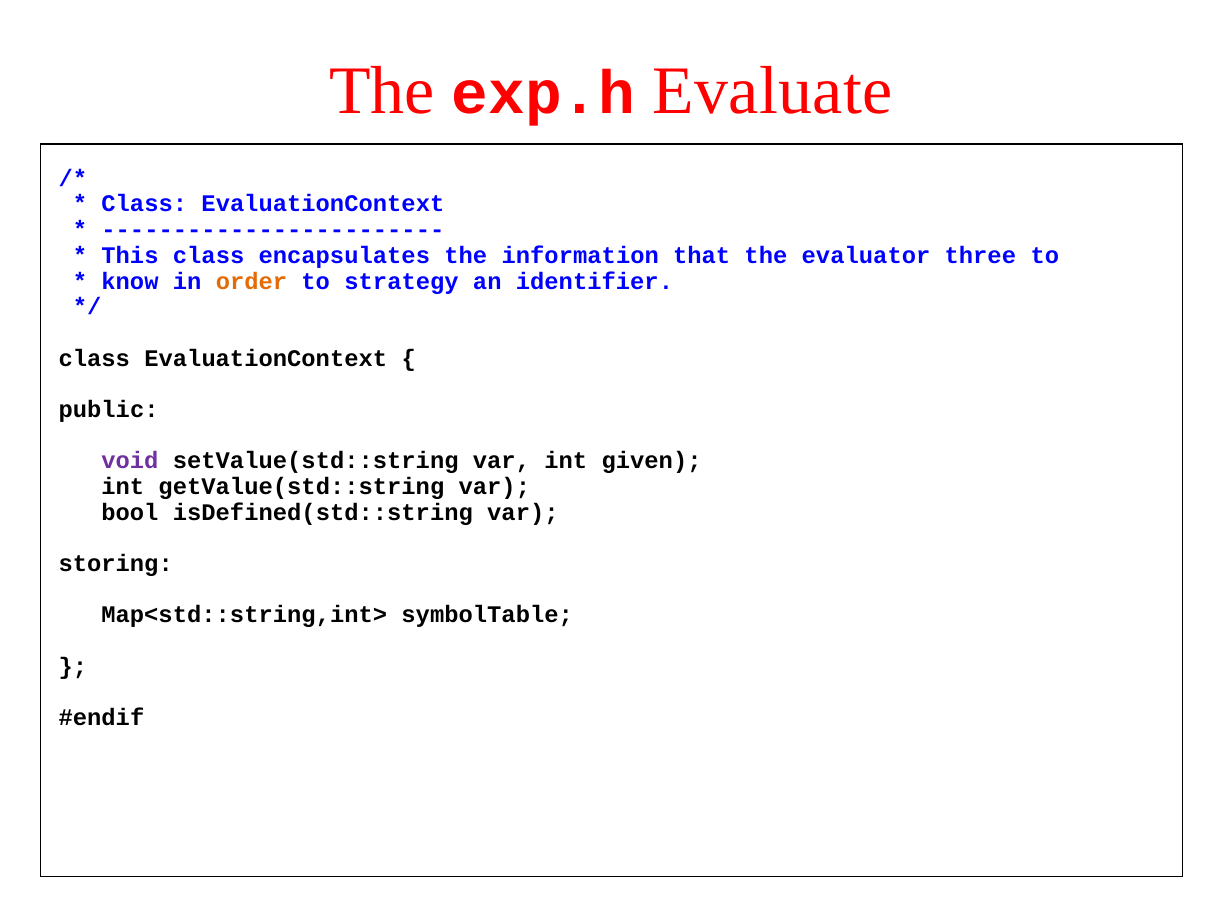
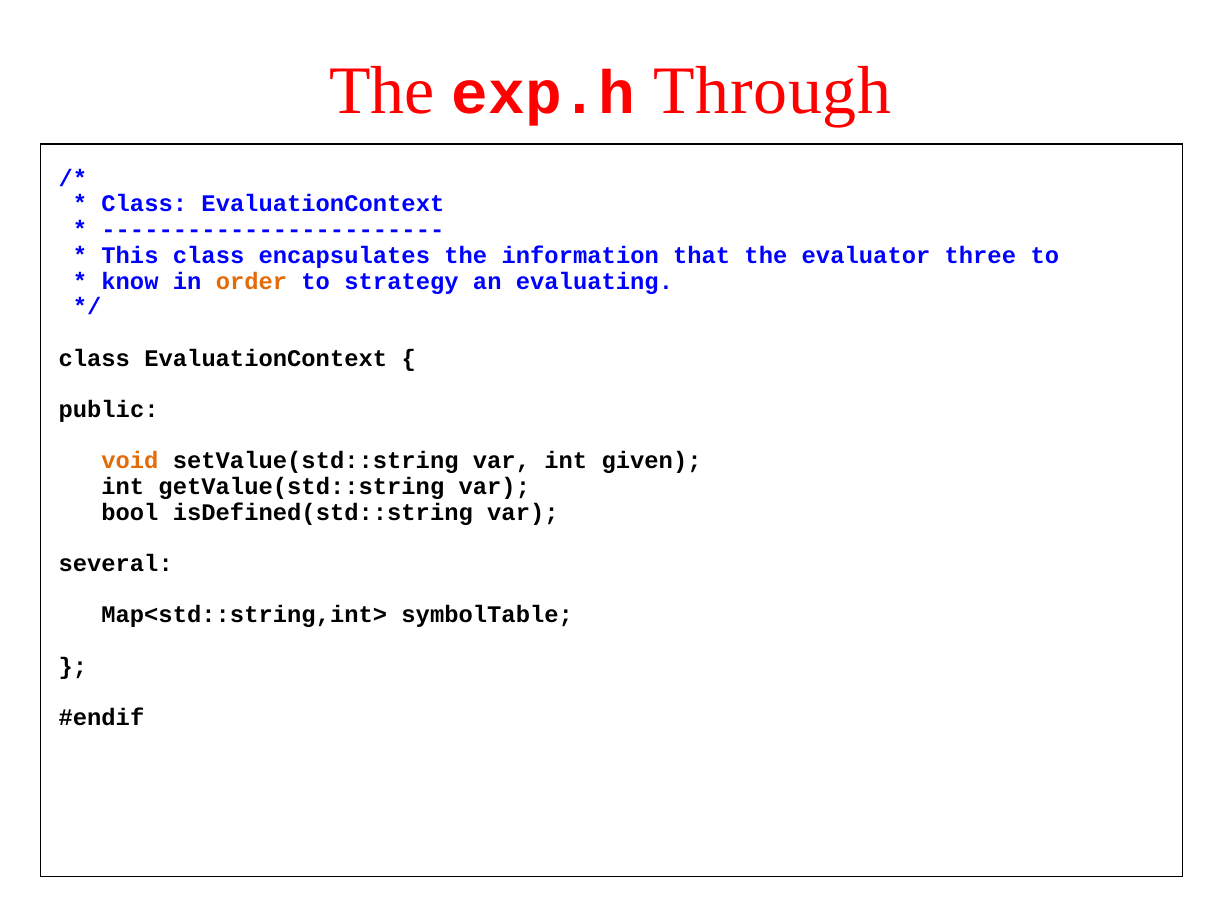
Evaluate: Evaluate -> Through (772, 91)
identifier: identifier -> evaluating (594, 281)
void colour: purple -> orange (130, 461)
storing: storing -> several (116, 564)
